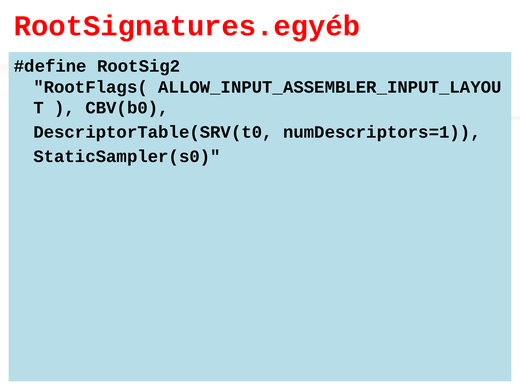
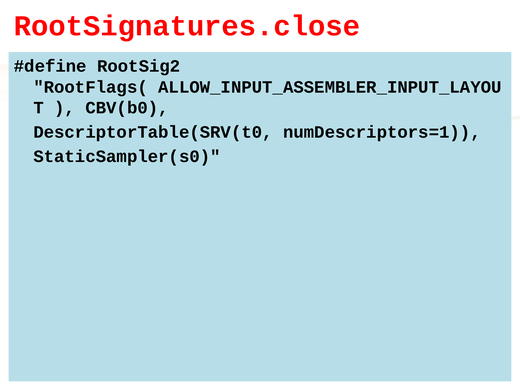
RootSignatures.egyéb: RootSignatures.egyéb -> RootSignatures.close (187, 26)
